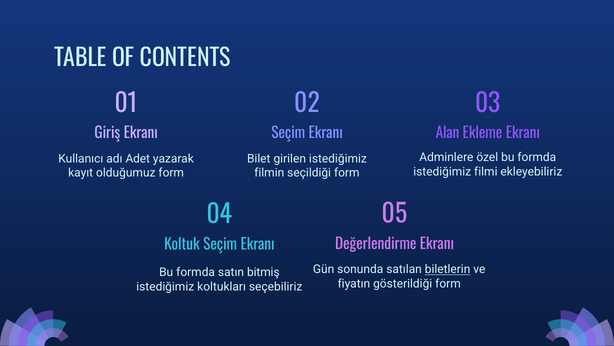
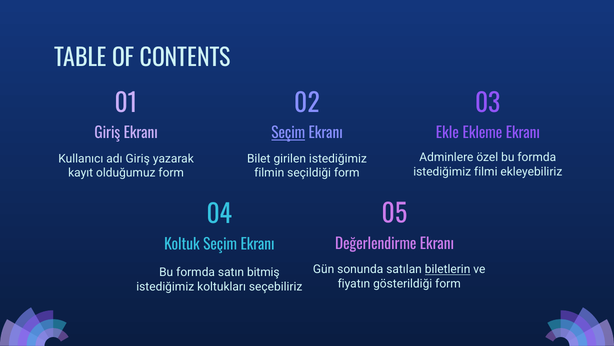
Seçim underline: none -> present (288, 133)
Alan: Alan -> Ekle (447, 133)
adı Adet: Adet -> Giriş (138, 158)
